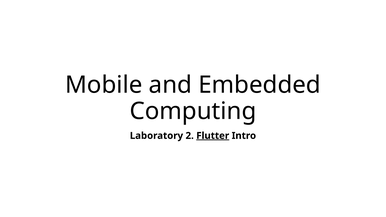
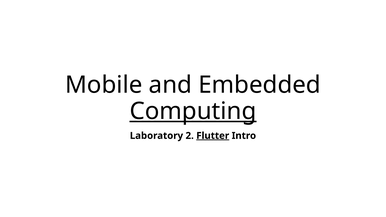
Computing underline: none -> present (193, 111)
